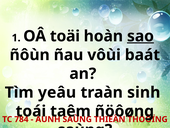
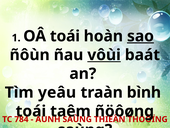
OÂ toäi: toäi -> toái (65, 36)
vôùi underline: none -> present (104, 55)
sinh: sinh -> bình (144, 92)
